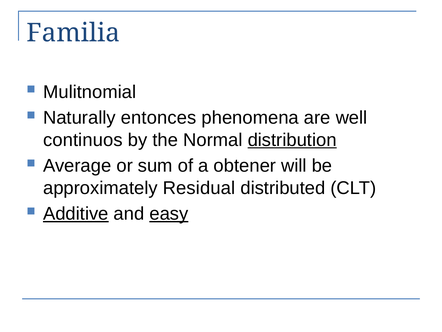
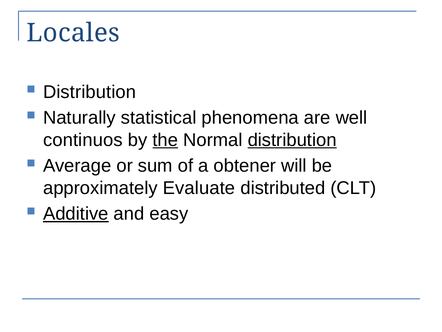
Familia: Familia -> Locales (73, 33)
Mulitnomial: Mulitnomial -> Distribution (90, 92)
entonces: entonces -> statistical (159, 118)
the underline: none -> present (165, 140)
Residual: Residual -> Evaluate (199, 188)
easy underline: present -> none (169, 213)
